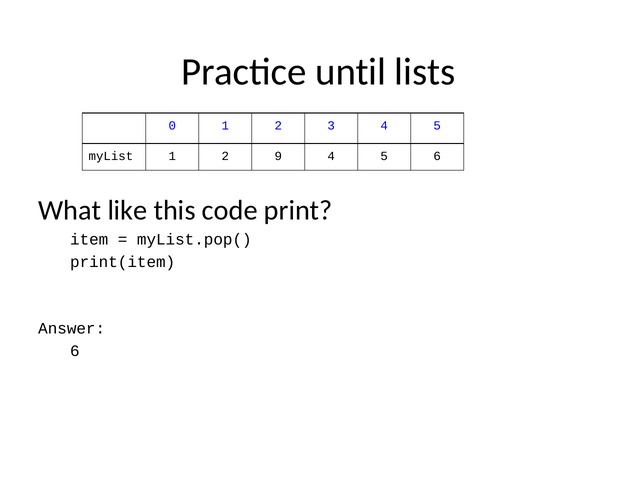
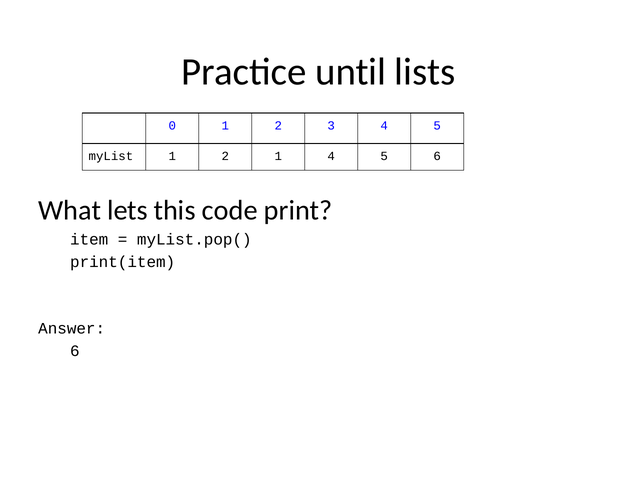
2 9: 9 -> 1 (278, 156)
like: like -> lets (127, 210)
